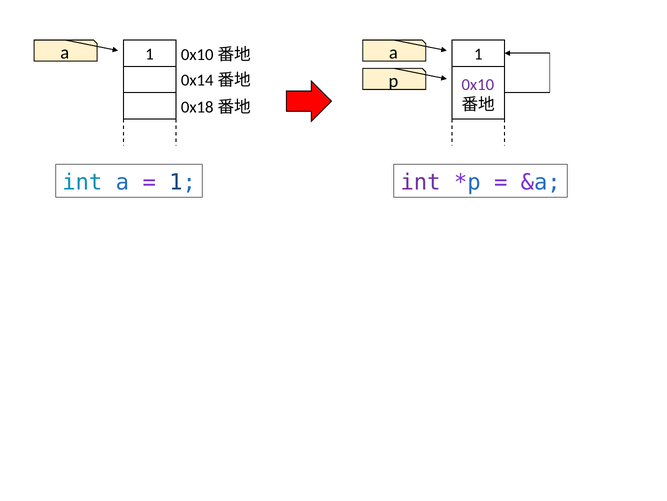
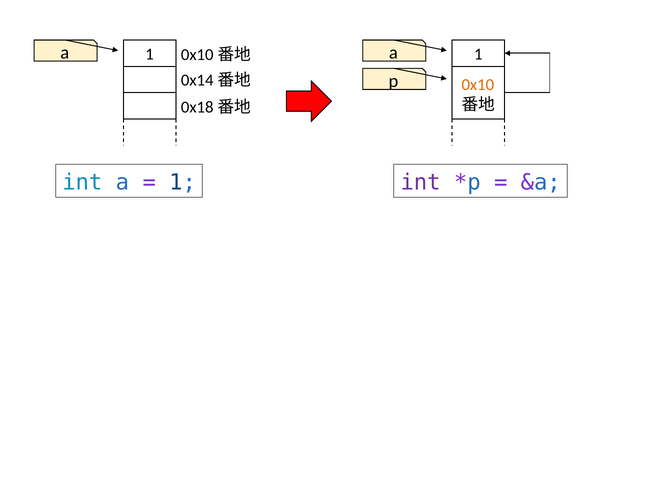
0x10 colour: purple -> orange (478, 85)
